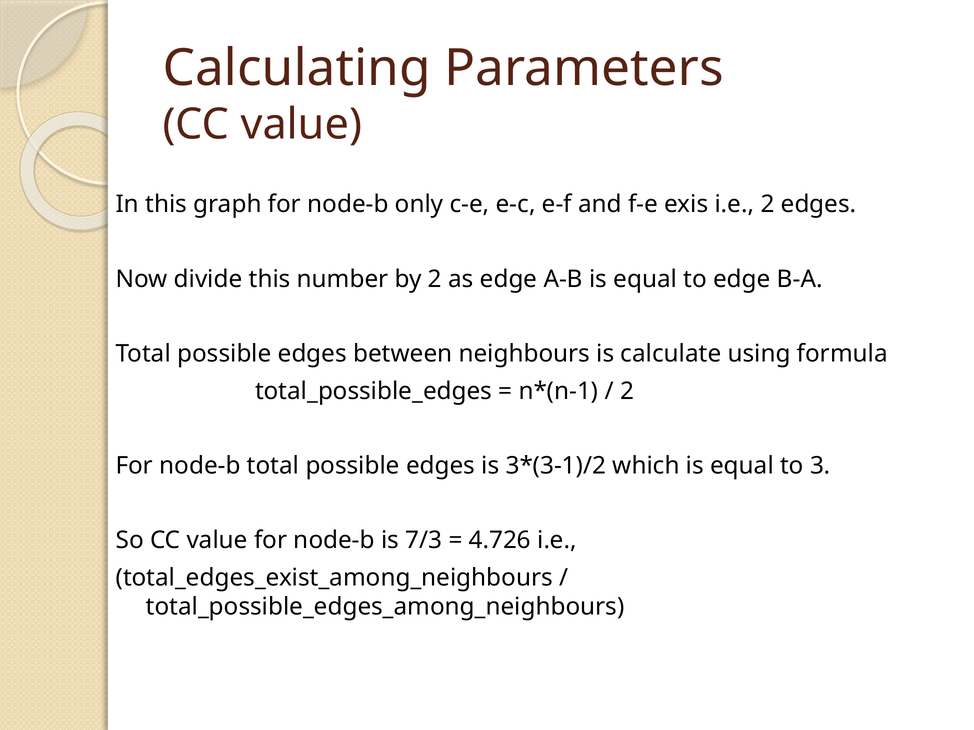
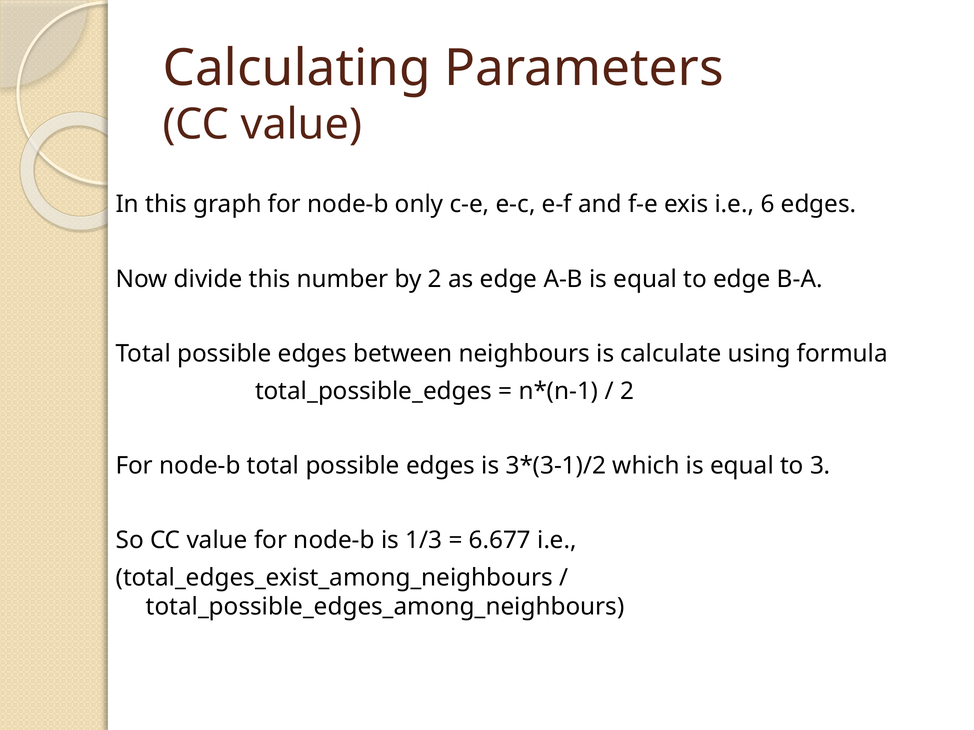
i.e 2: 2 -> 6 (767, 205)
7/3: 7/3 -> 1/3 (424, 541)
4.726: 4.726 -> 6.677 (500, 541)
